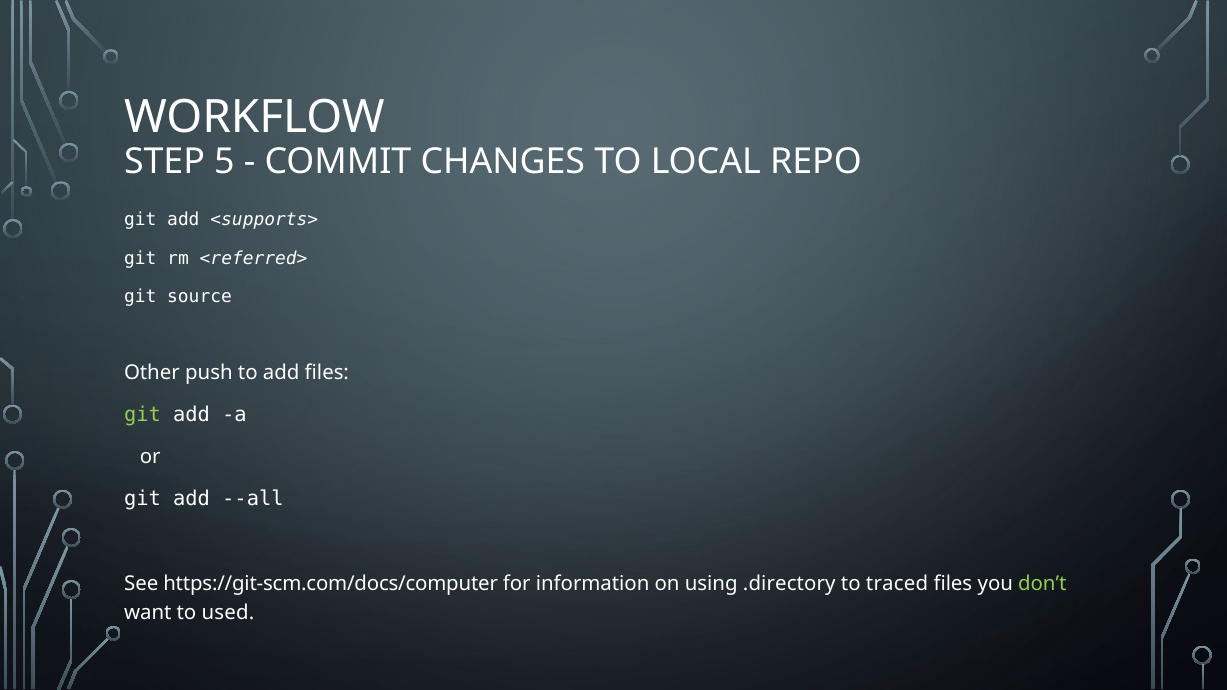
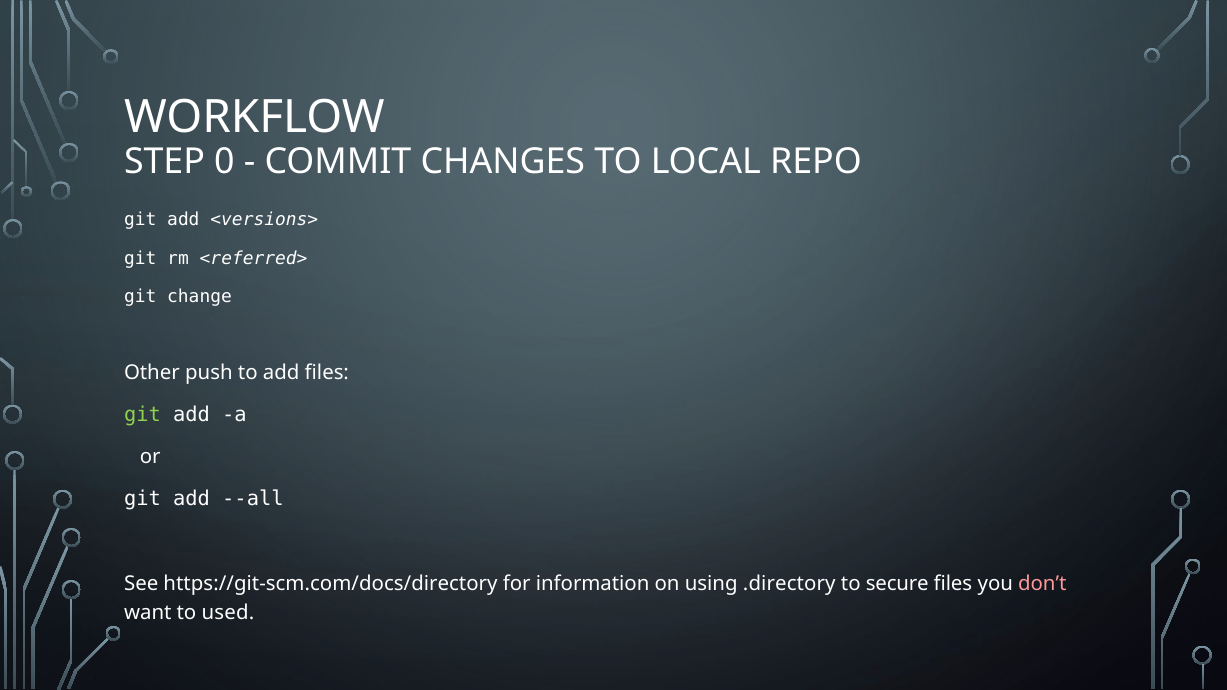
5: 5 -> 0 (224, 161)
<supports>: <supports> -> <versions> (264, 220)
source: source -> change (200, 297)
https://git-scm.com/docs/computer: https://git-scm.com/docs/computer -> https://git-scm.com/docs/directory (331, 584)
traced: traced -> secure (897, 584)
don’t colour: light green -> pink (1042, 584)
